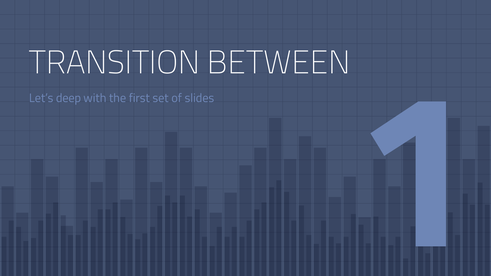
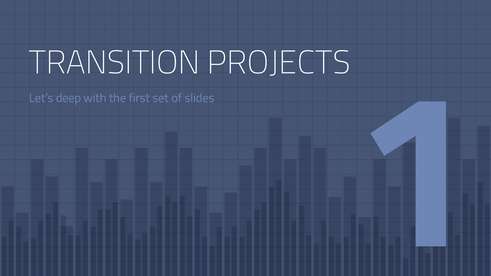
BETWEEN: BETWEEN -> PROJECTS (279, 63)
